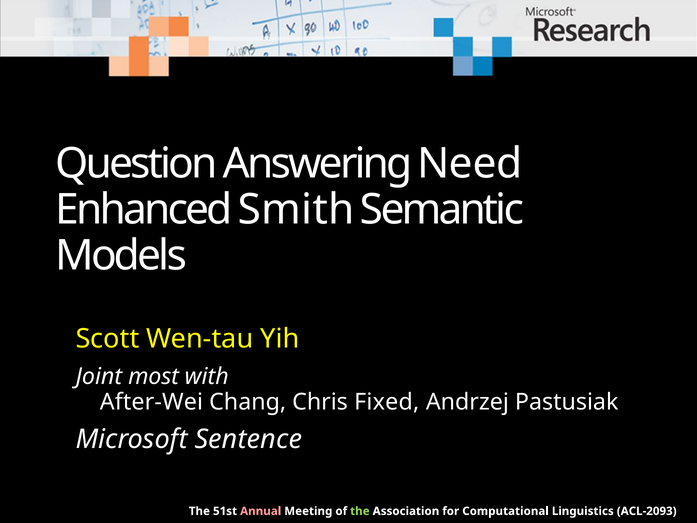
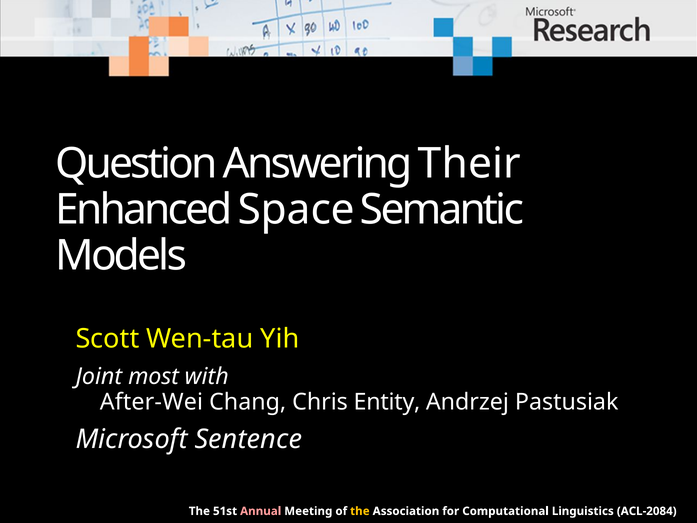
Need: Need -> Their (469, 164)
Smith: Smith -> Space (296, 210)
Fixed: Fixed -> Entity (387, 402)
the colour: light green -> yellow (360, 511)
ACL-2093: ACL-2093 -> ACL-2084 (647, 511)
